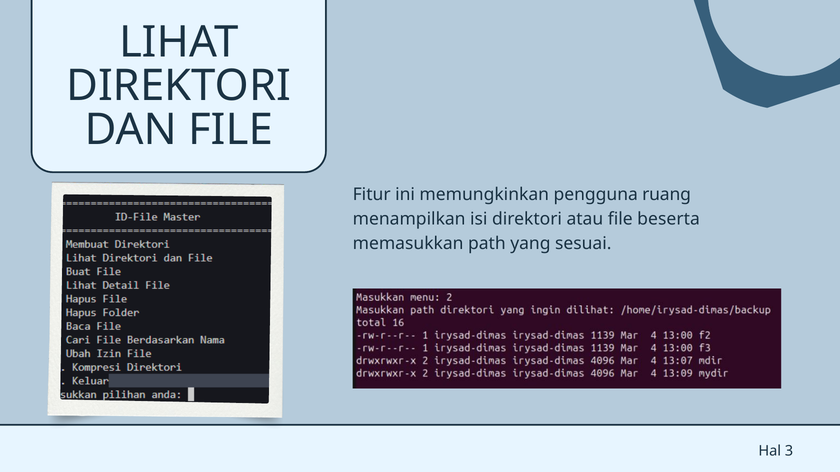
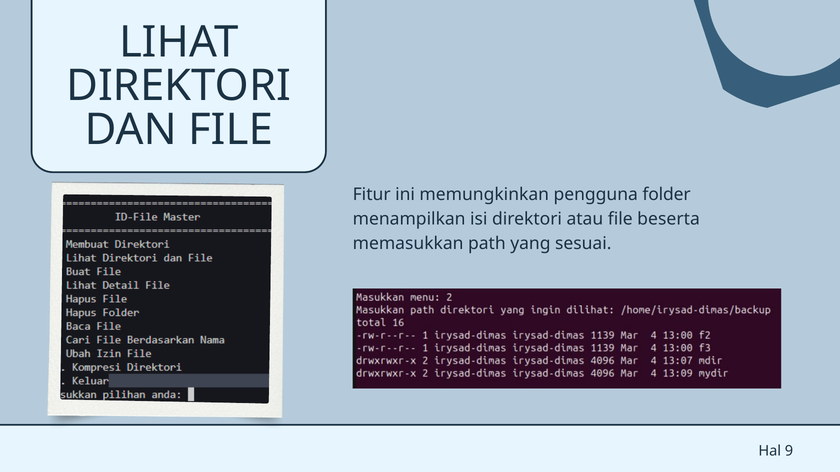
ruang: ruang -> folder (667, 195)
3: 3 -> 9 (789, 452)
